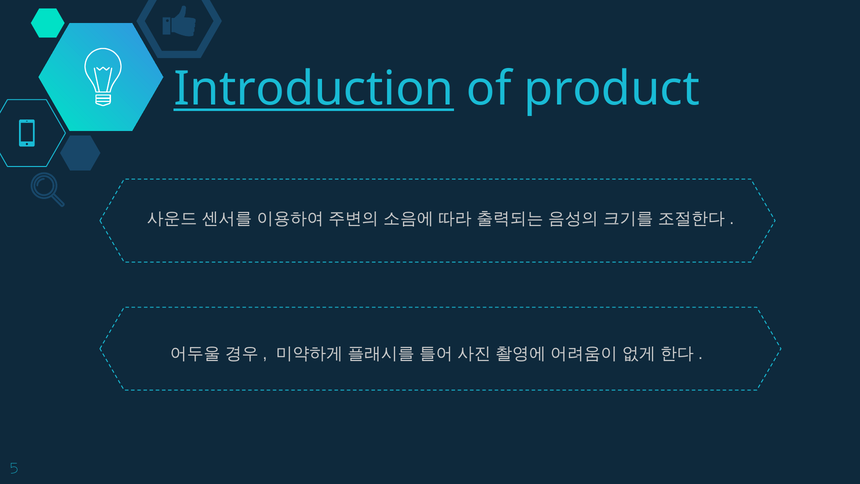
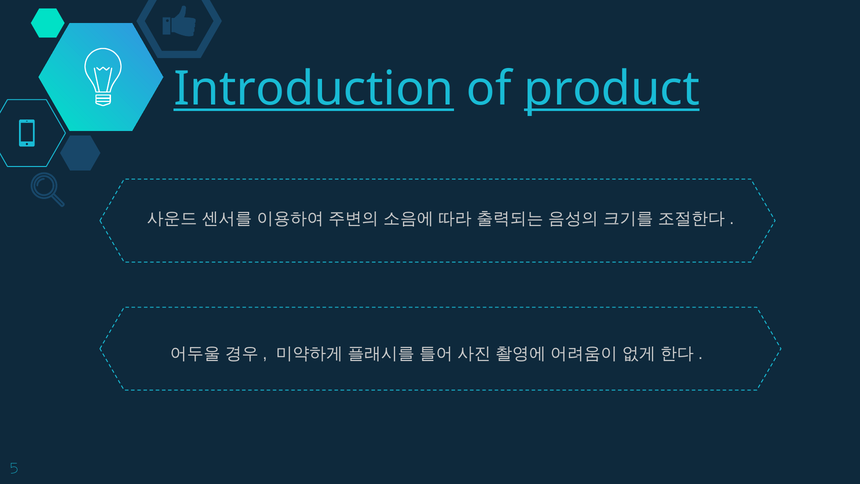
product underline: none -> present (612, 89)
